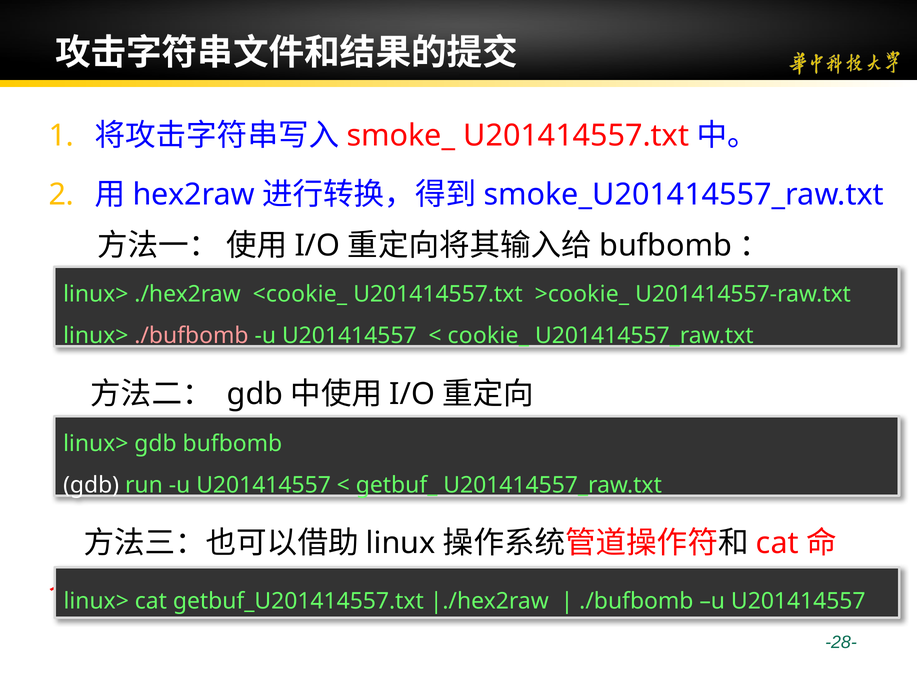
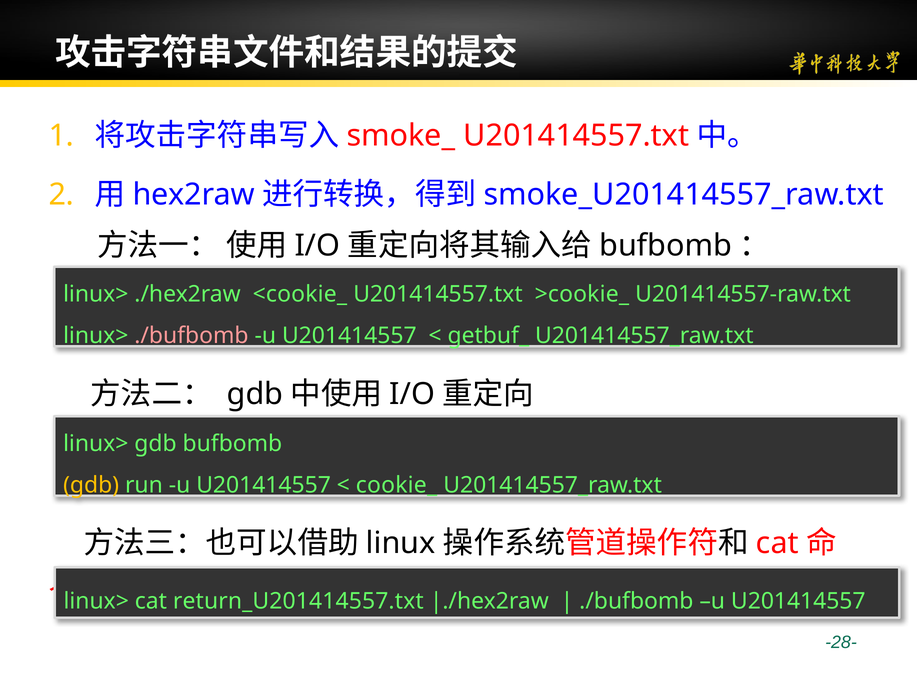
cookie_: cookie_ -> getbuf_ (488, 336)
gdb colour: white -> yellow (91, 485)
getbuf_: getbuf_ -> cookie_ (397, 485)
getbuf_U201414557.txt: getbuf_U201414557.txt -> return_U201414557.txt (298, 601)
